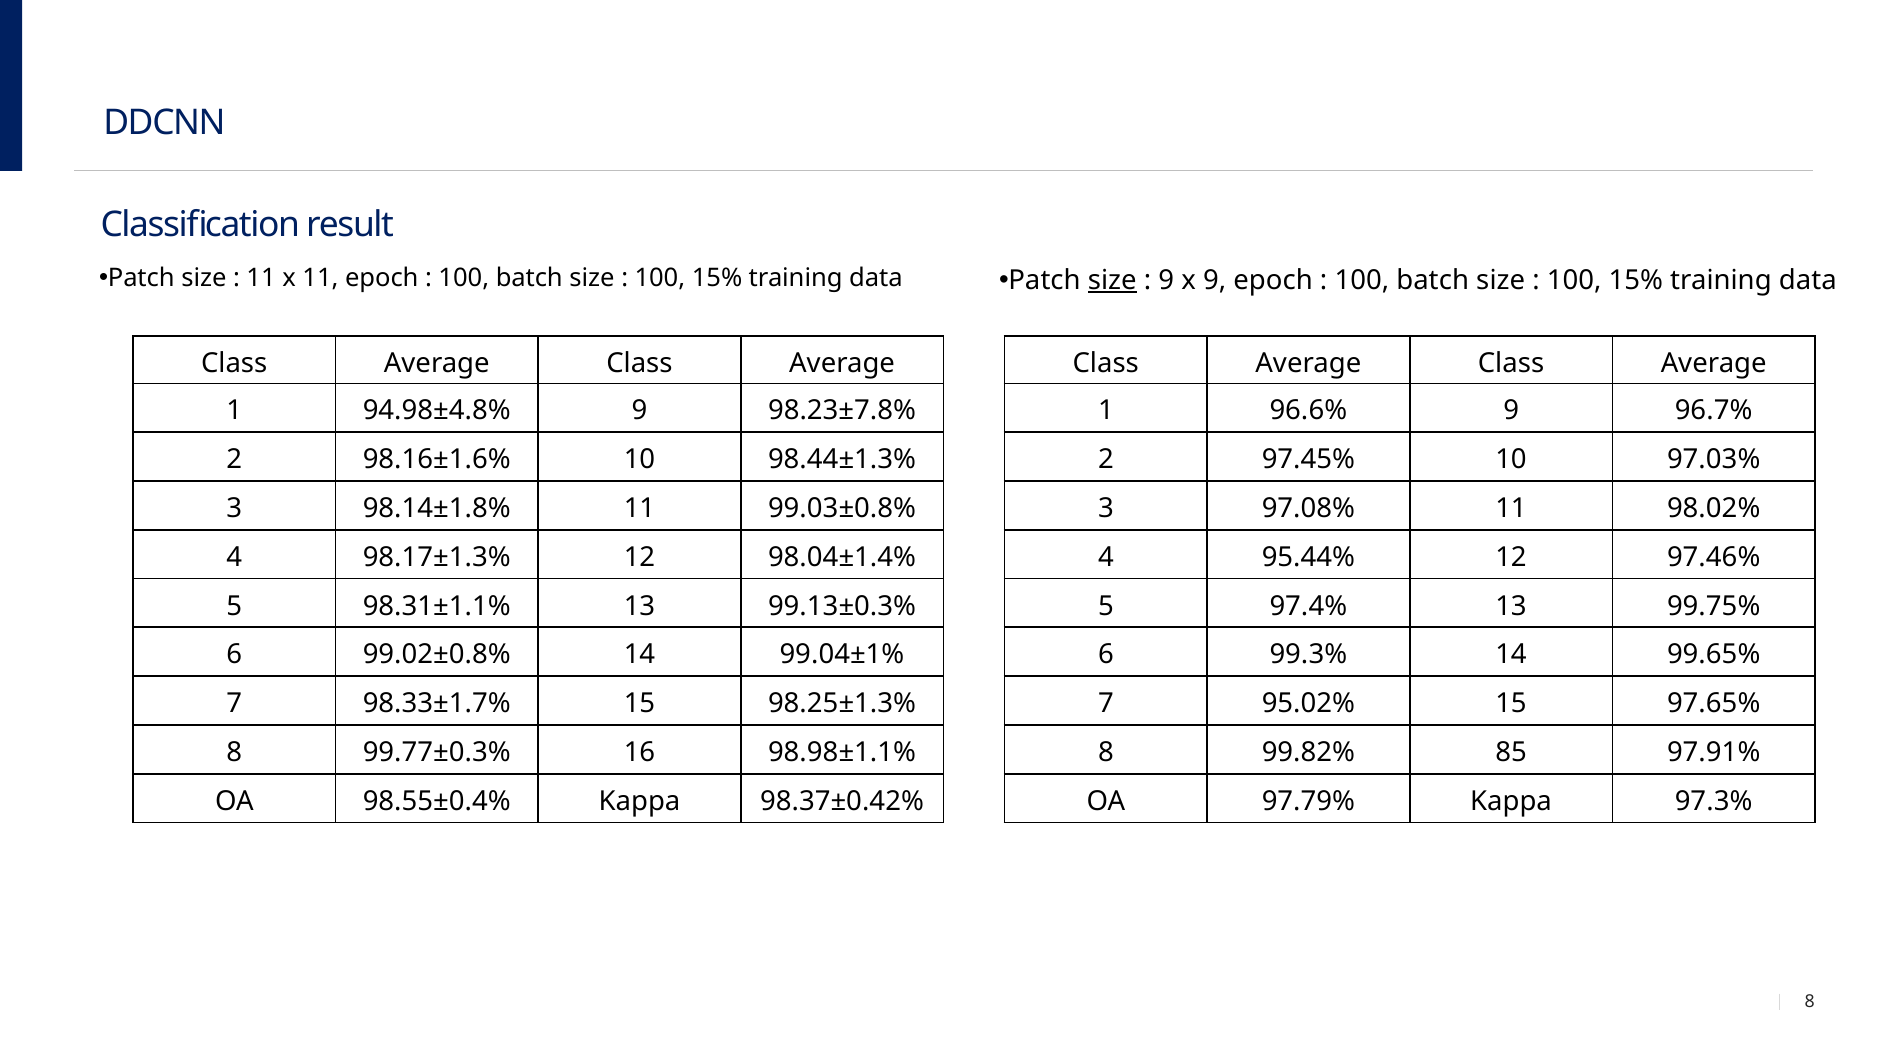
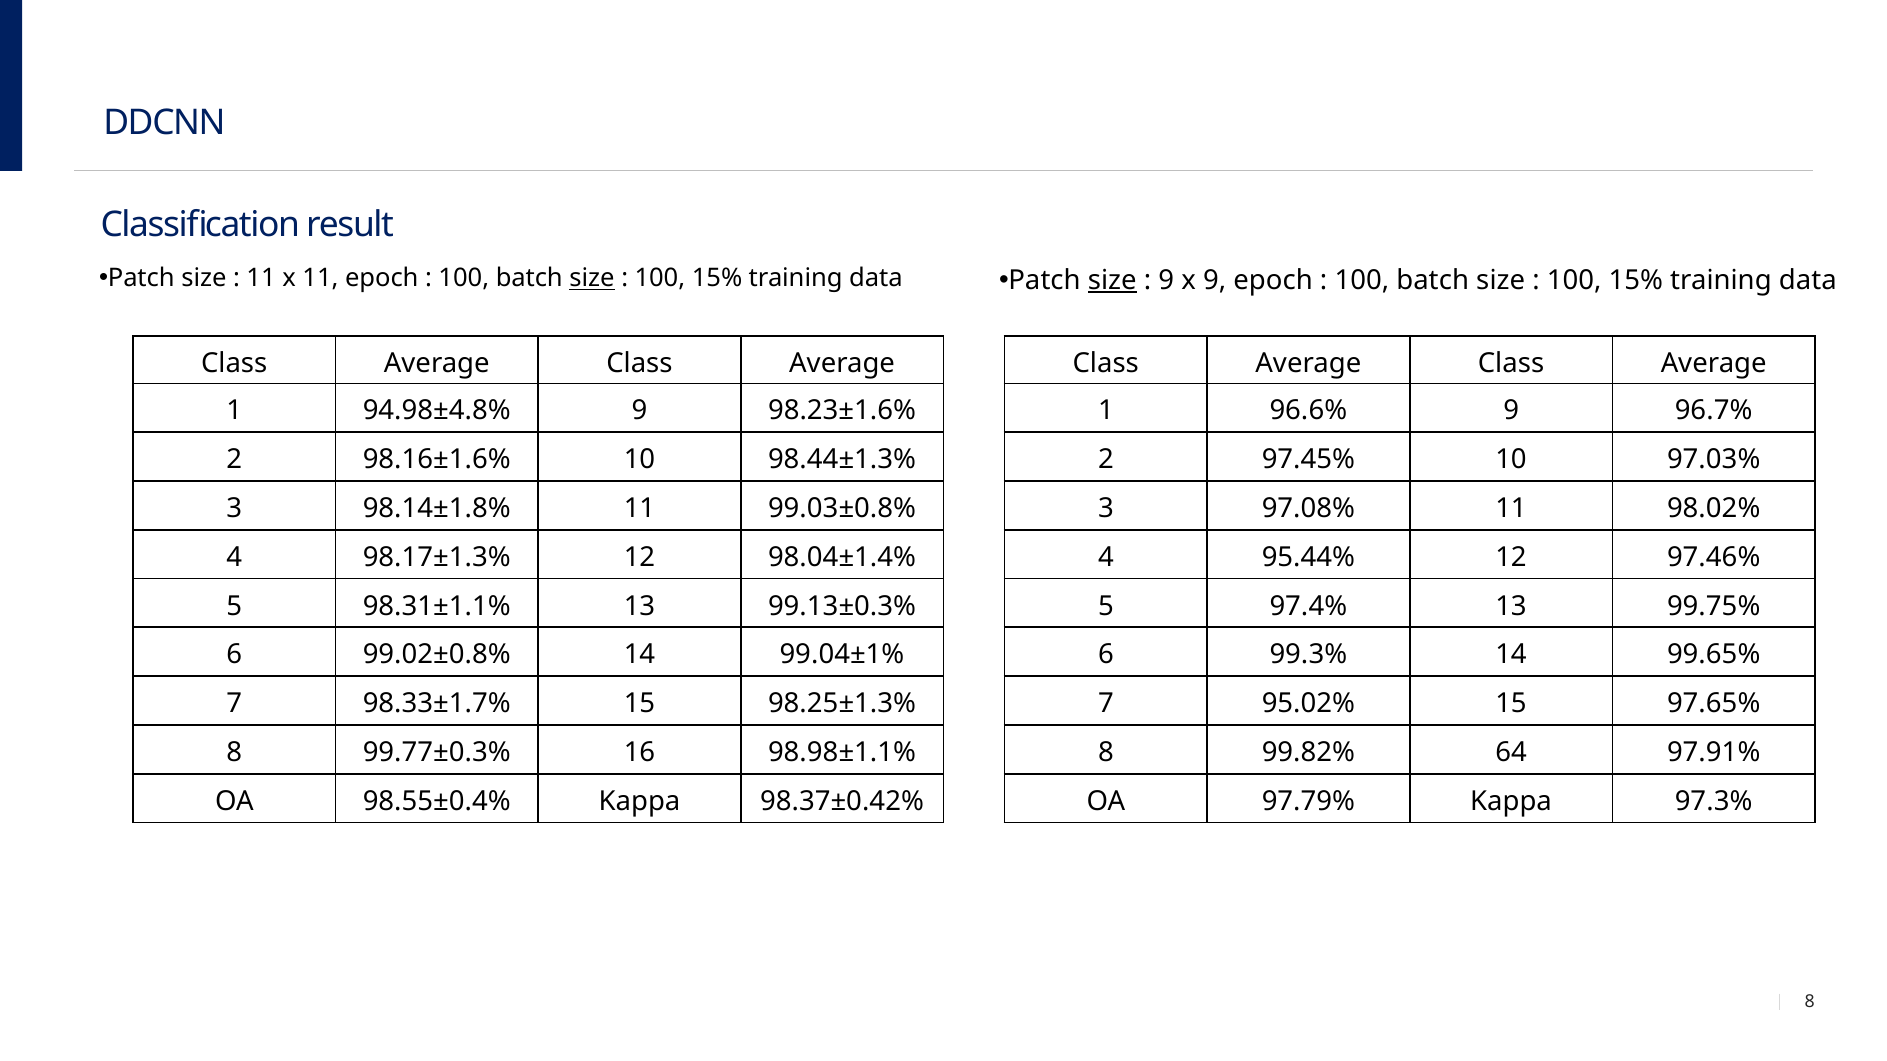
size underline: none -> present (592, 279)
98.23±7.8%: 98.23±7.8% -> 98.23±1.6% (842, 411)
85: 85 -> 64 (1511, 753)
